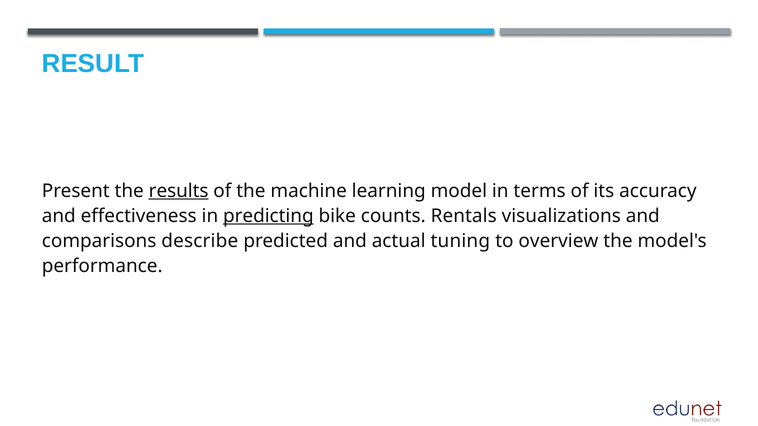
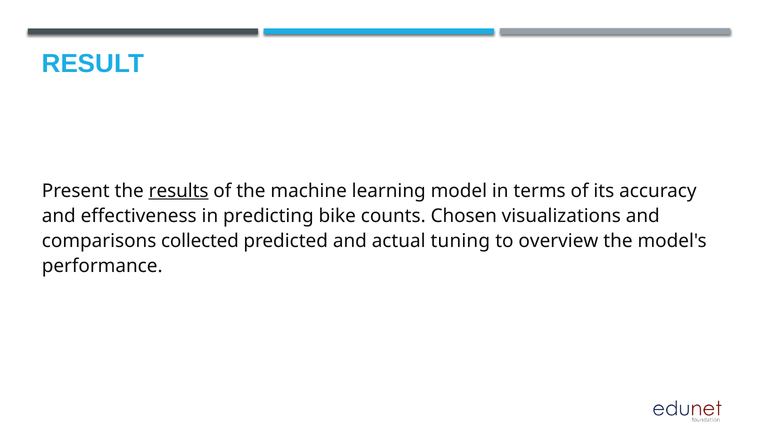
predicting underline: present -> none (268, 216)
Rentals: Rentals -> Chosen (464, 216)
describe: describe -> collected (200, 241)
